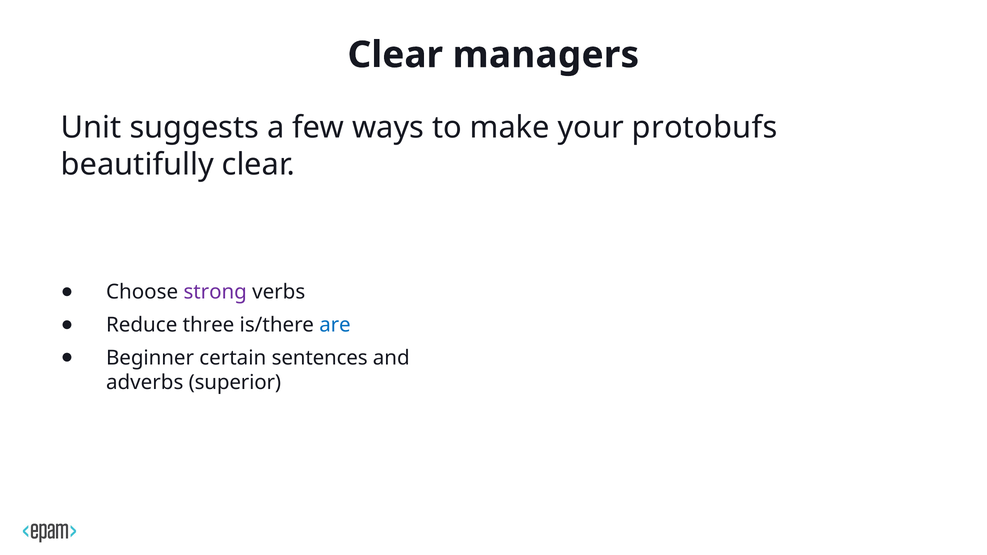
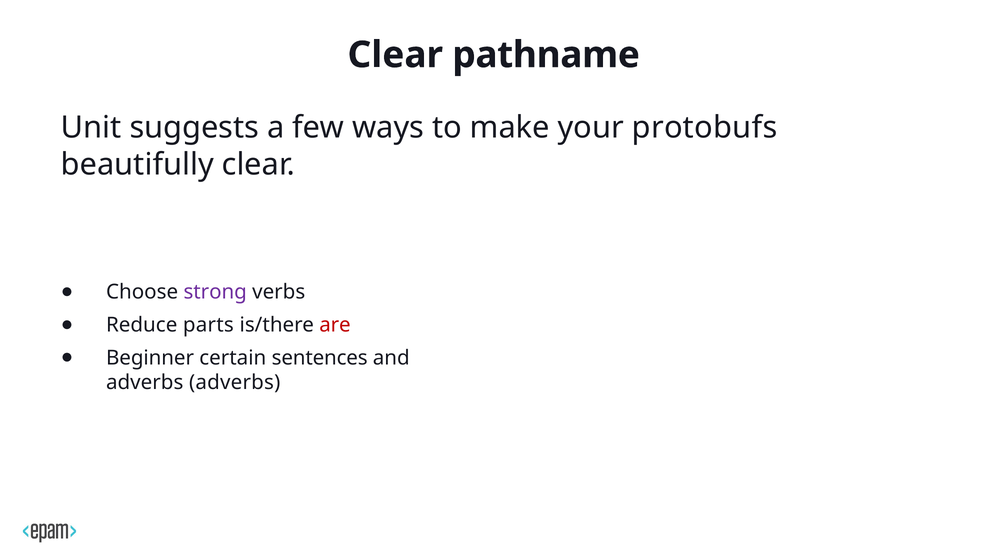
managers: managers -> pathname (546, 55)
three: three -> parts (208, 325)
are colour: blue -> red (335, 325)
adverbs superior: superior -> adverbs (235, 383)
